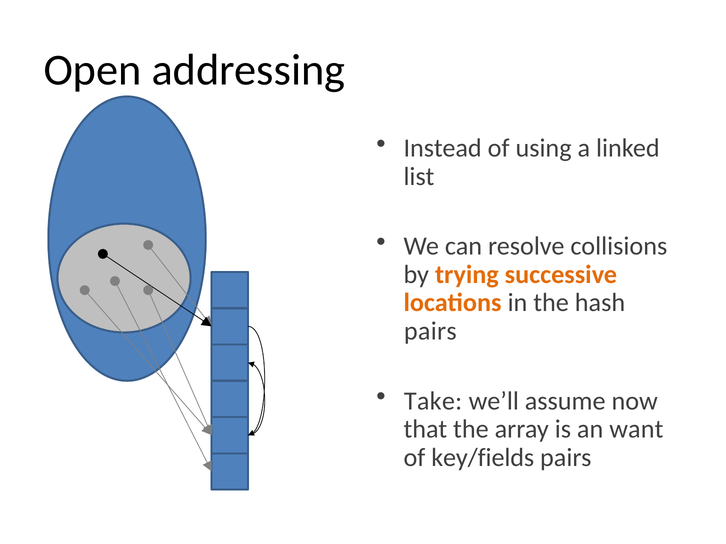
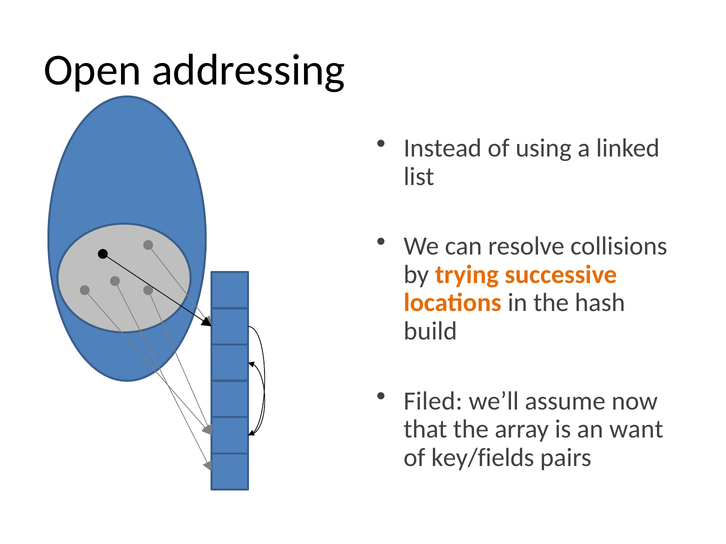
pairs: pairs -> build (430, 331)
Take: Take -> Filed (433, 401)
